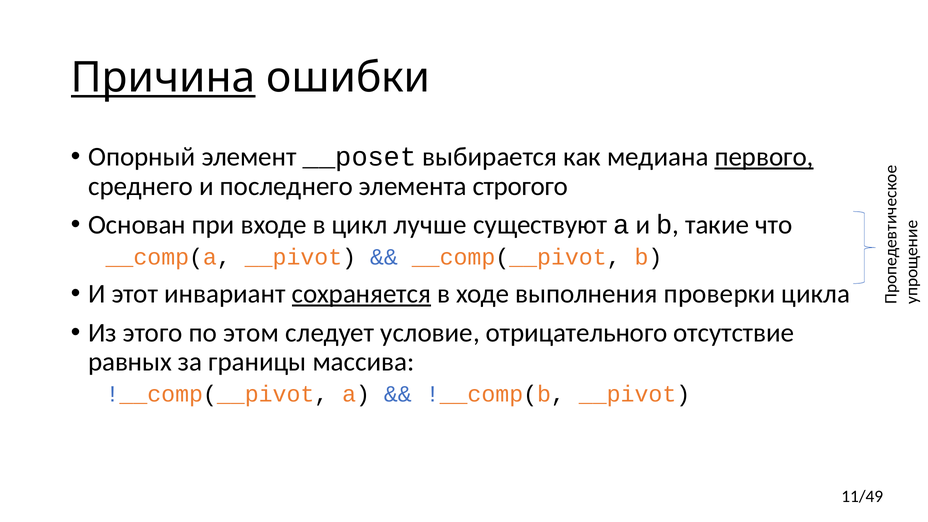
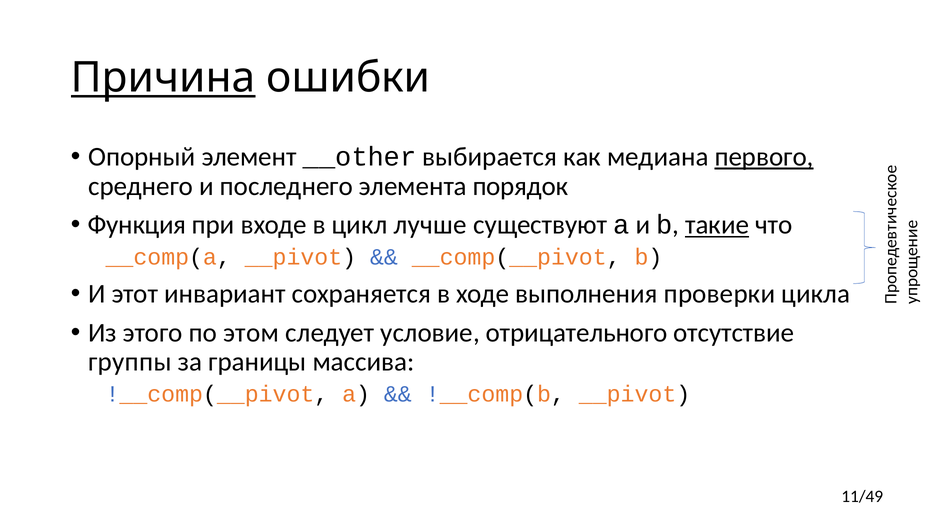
__poset: __poset -> __other (360, 157)
строгого: строгого -> порядок (520, 186)
Основан: Основан -> Функция (137, 225)
такие underline: none -> present (717, 225)
сохраняется underline: present -> none (361, 294)
равных: равных -> группы (130, 362)
